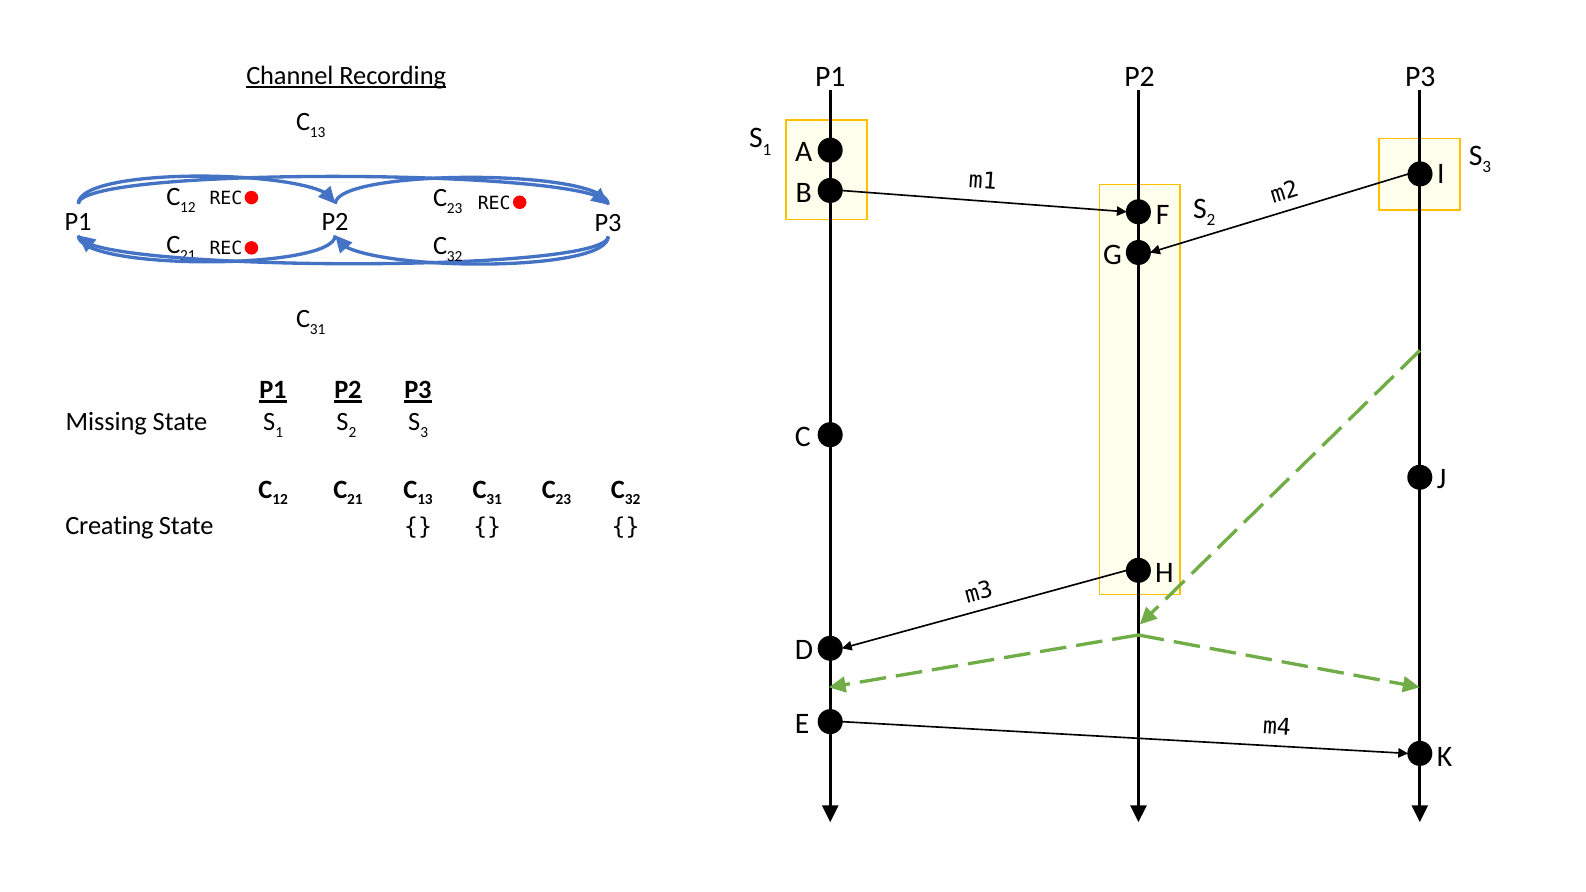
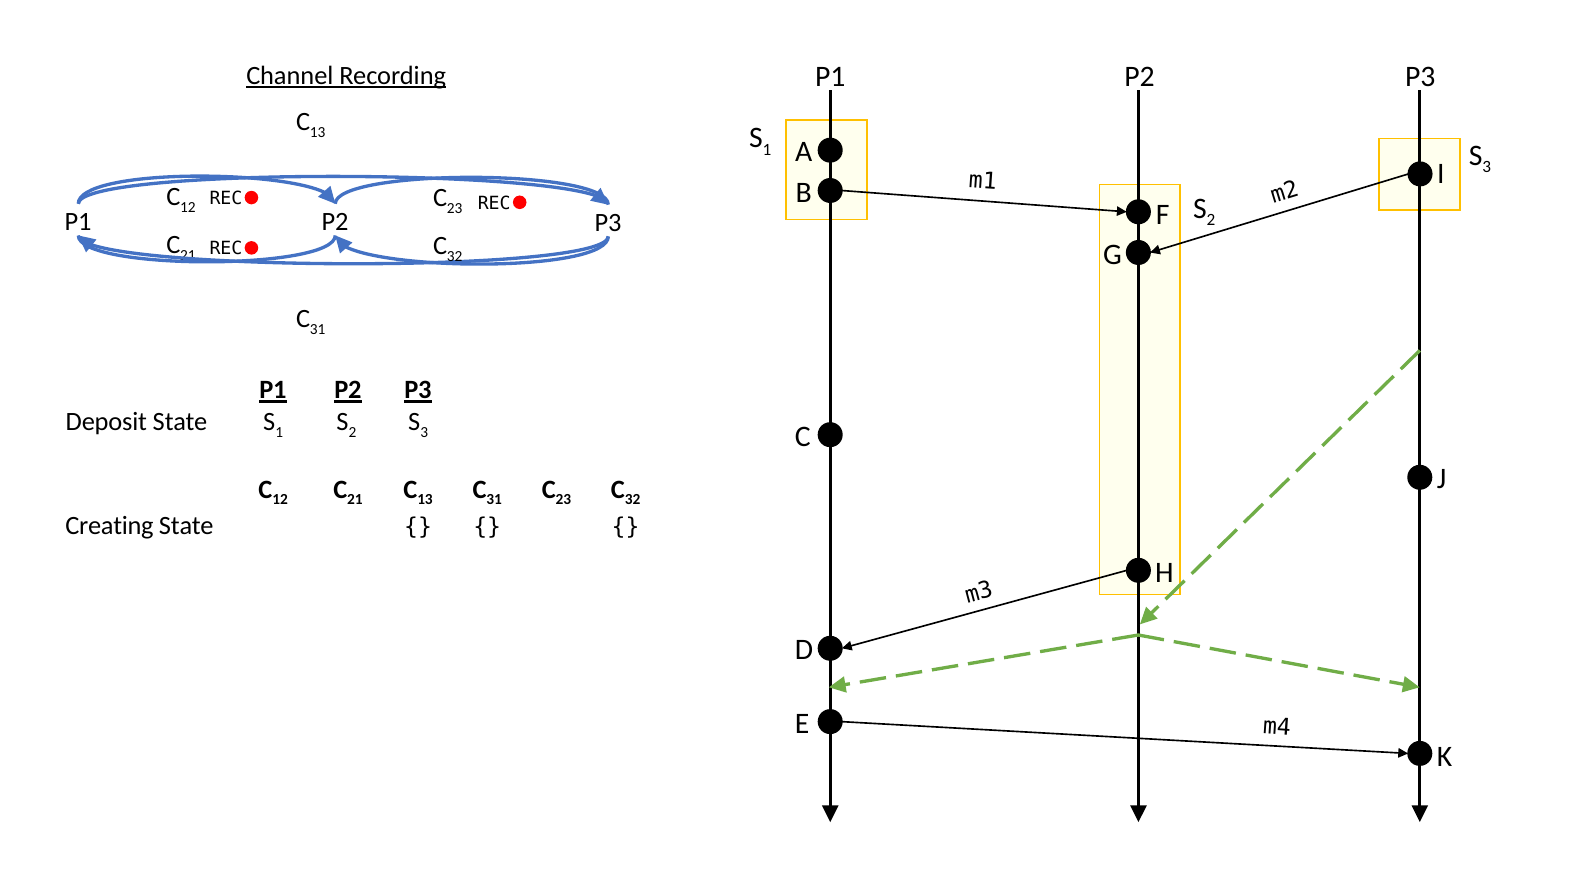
Missing: Missing -> Deposit (106, 422)
